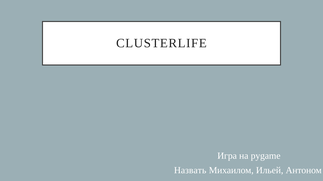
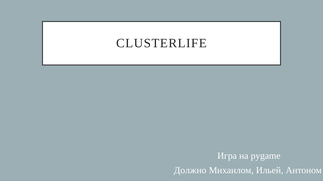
Назвать: Назвать -> Должно (190, 171)
